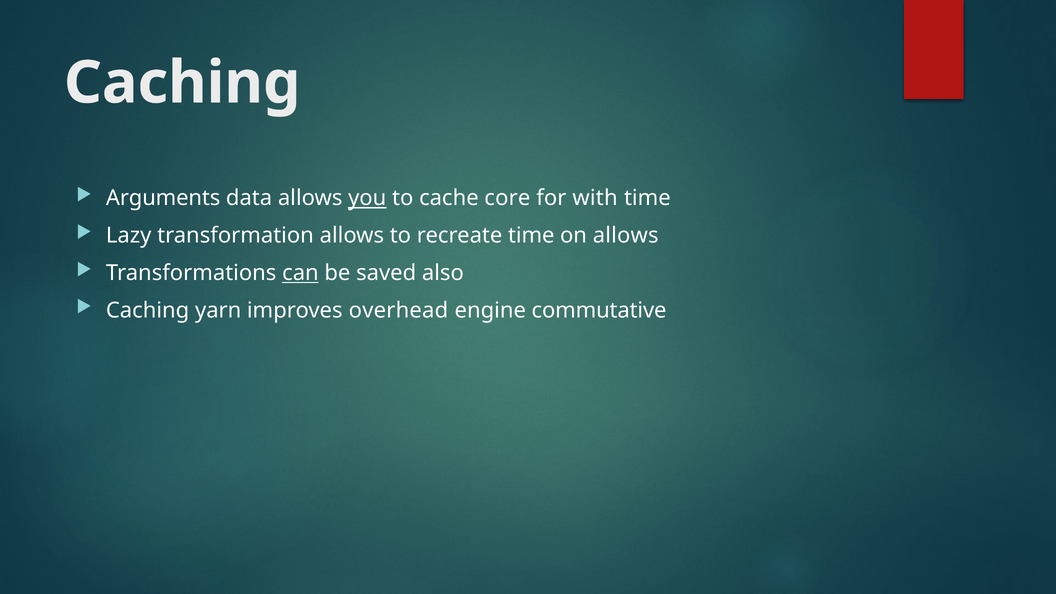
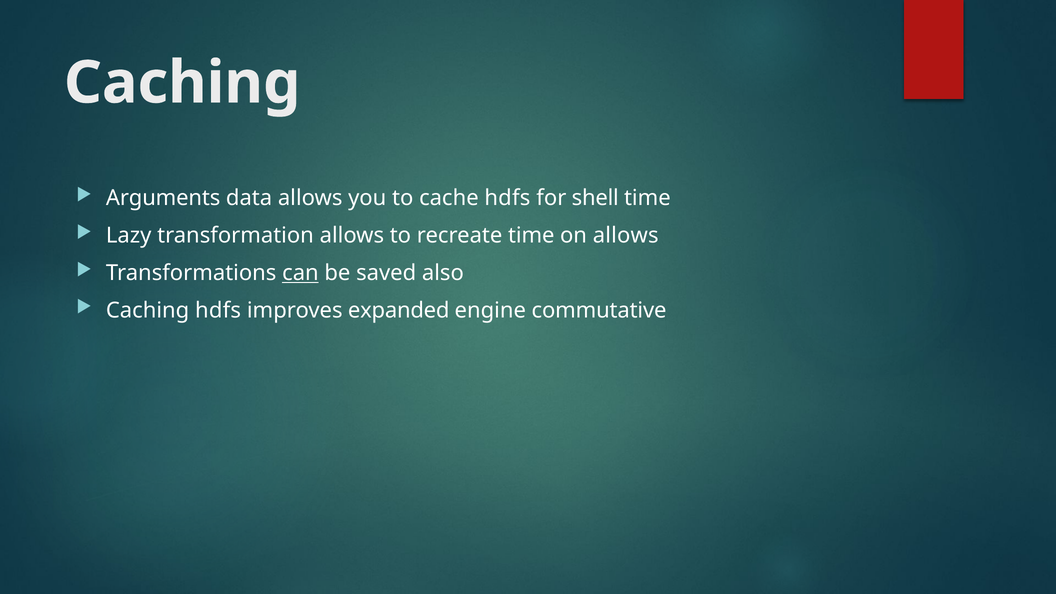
you underline: present -> none (367, 198)
cache core: core -> hdfs (507, 198)
with: with -> shell (595, 198)
Caching yarn: yarn -> hdfs (218, 310)
overhead: overhead -> expanded (399, 310)
